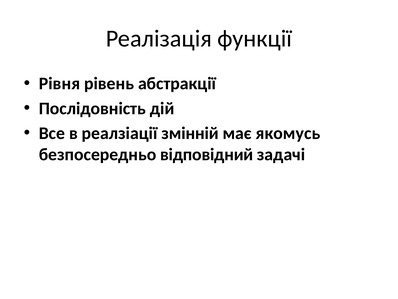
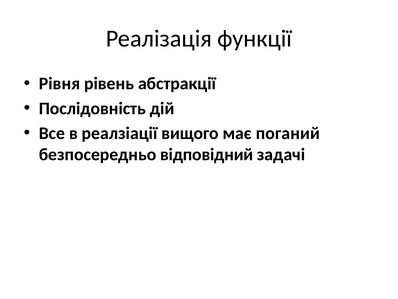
змінній: змінній -> вищого (190, 133)
якомусь: якомусь -> поганий (288, 133)
